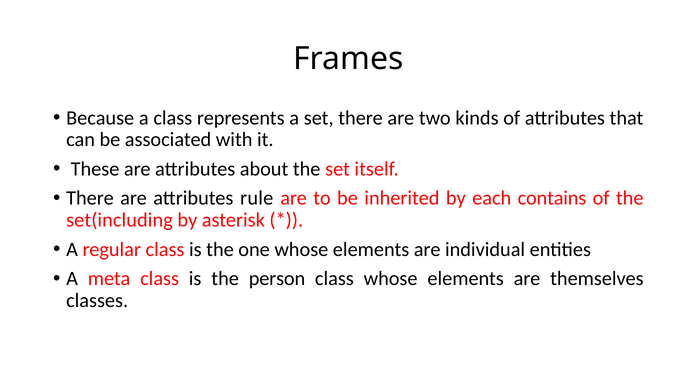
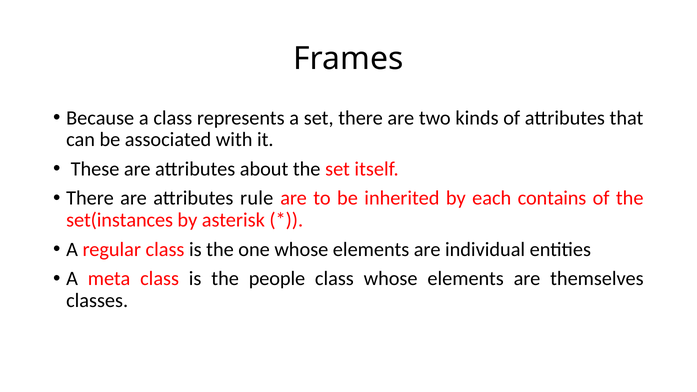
set(including: set(including -> set(instances (120, 220)
person: person -> people (277, 279)
